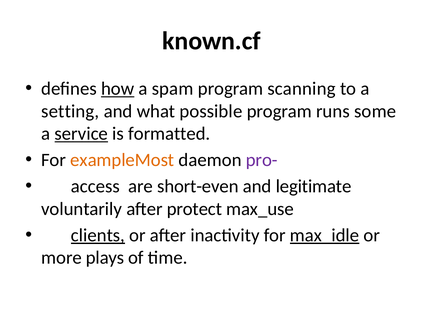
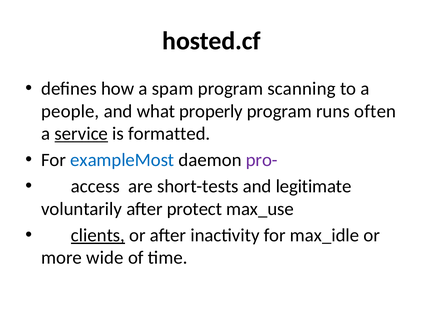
known.cf: known.cf -> hosted.cf (212, 41)
how underline: present -> none (118, 89)
setting: setting -> people (70, 111)
possible: possible -> properly (211, 111)
some: some -> often (375, 111)
exampleMost colour: orange -> blue (122, 160)
short-even: short-even -> short-tests (198, 187)
max_idle underline: present -> none (325, 235)
plays: plays -> wide (105, 258)
